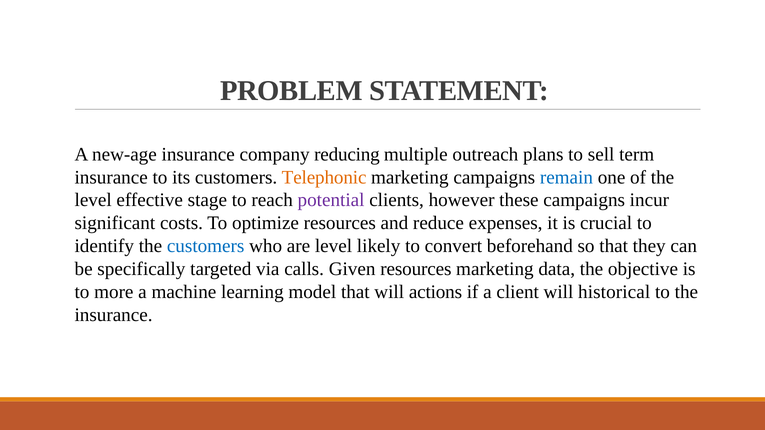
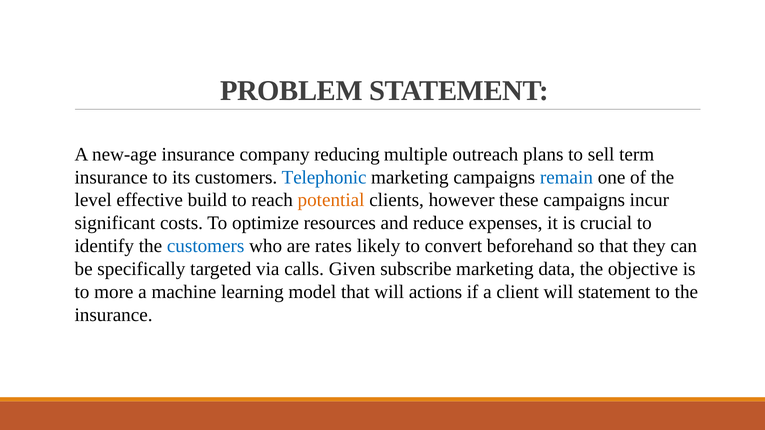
Telephonic colour: orange -> blue (324, 177)
stage: stage -> build (207, 200)
potential colour: purple -> orange (331, 200)
are level: level -> rates (333, 246)
Given resources: resources -> subscribe (416, 269)
will historical: historical -> statement (614, 292)
